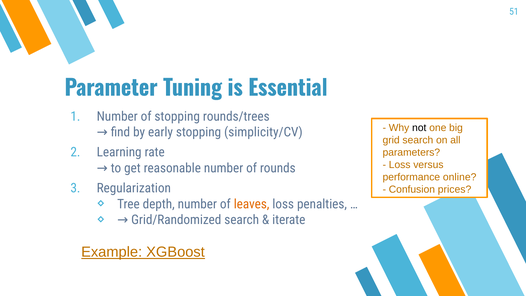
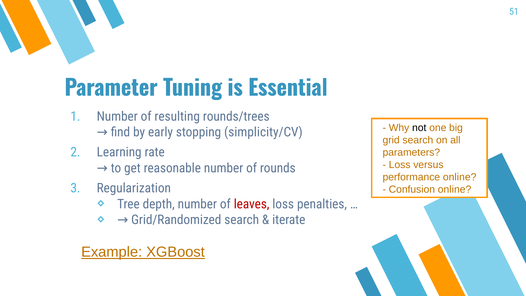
of stopping: stopping -> resulting (177, 116)
Confusion prices: prices -> online (455, 189)
leaves colour: orange -> red (252, 204)
